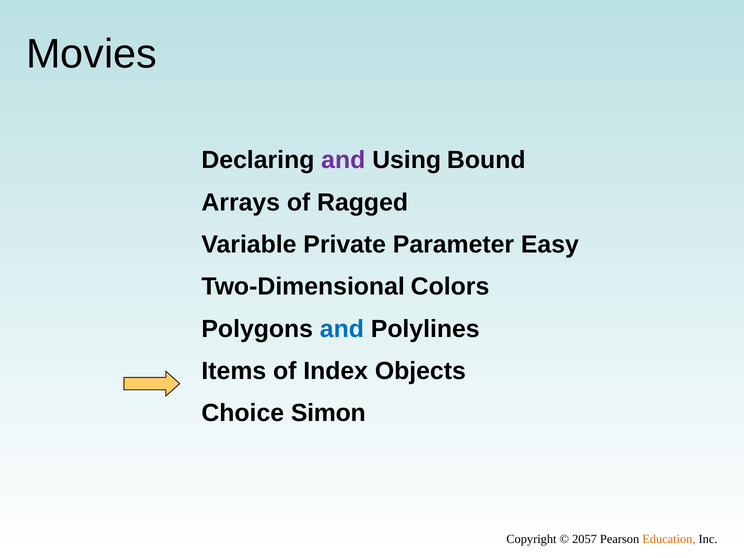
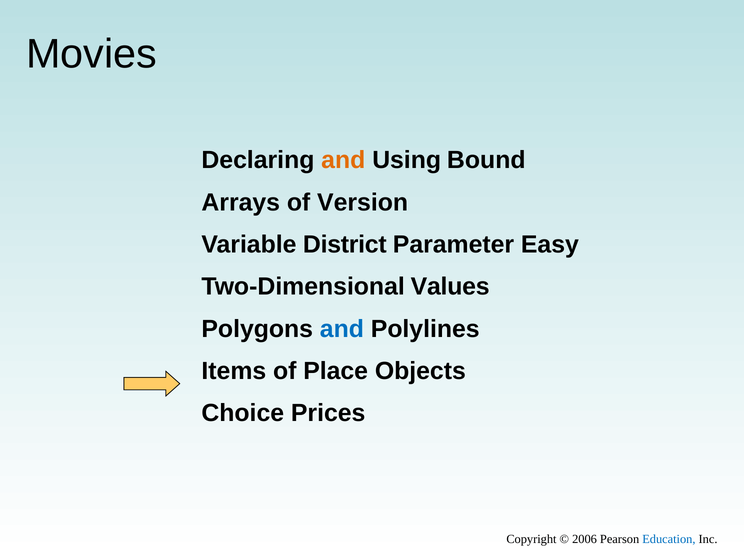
and colour: purple -> orange (343, 160)
Ragged: Ragged -> Version (363, 202)
Private: Private -> District (345, 245)
Colors: Colors -> Values (450, 287)
Index: Index -> Place (336, 371)
Simon: Simon -> Prices (328, 413)
2057: 2057 -> 2006 (585, 539)
Education colour: orange -> blue (669, 539)
